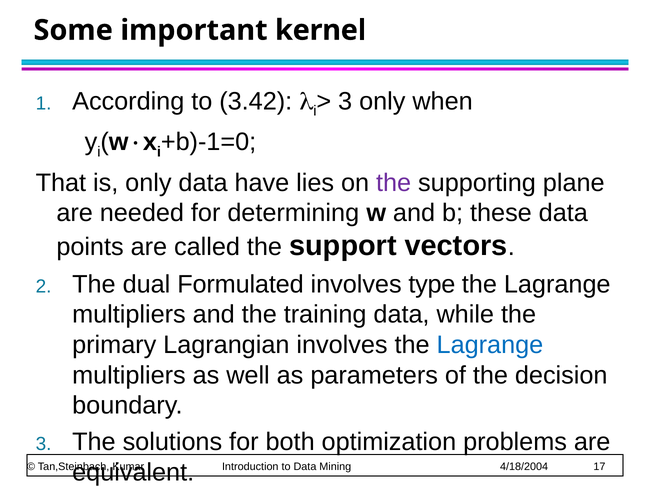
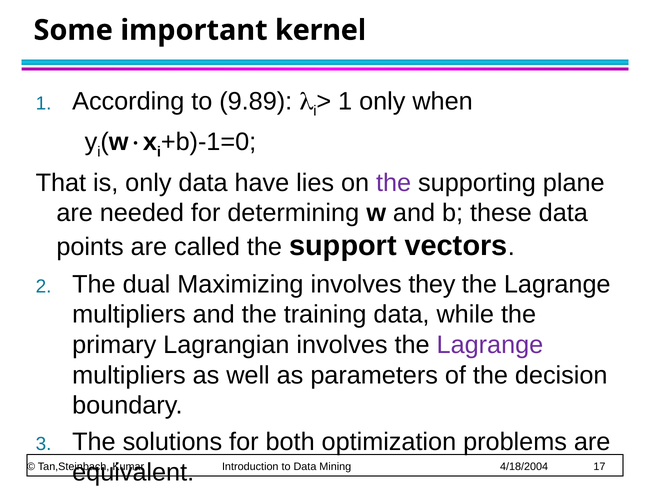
3.42: 3.42 -> 9.89 (256, 101)
3: 3 -> 1 (345, 101)
Formulated: Formulated -> Maximizing (240, 285)
type: type -> they (432, 285)
Lagrange colour: blue -> purple (490, 345)
